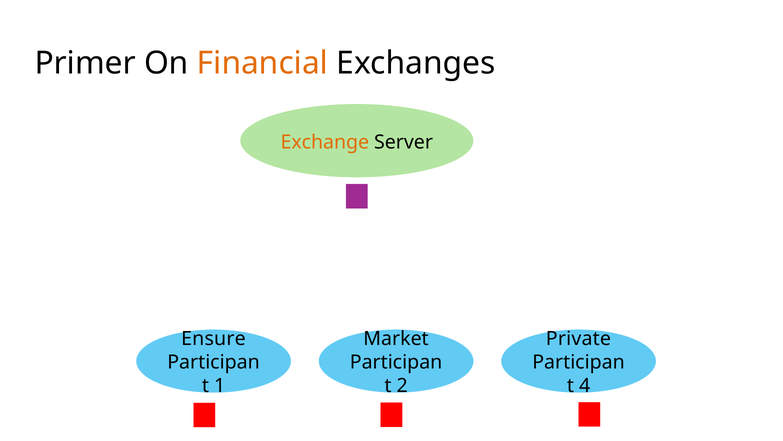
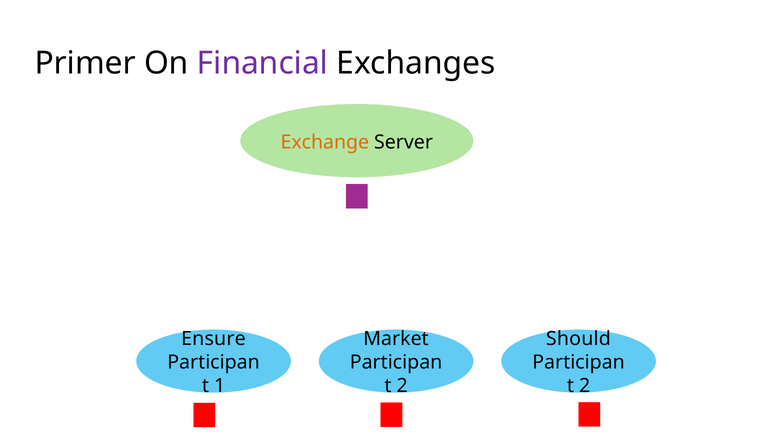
Financial colour: orange -> purple (262, 63)
Private: Private -> Should (578, 339)
4: 4 -> 2 (585, 385)
